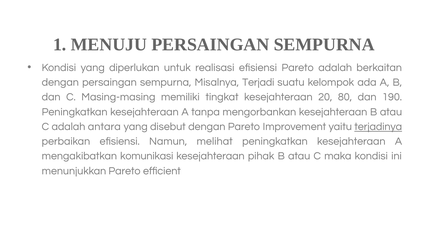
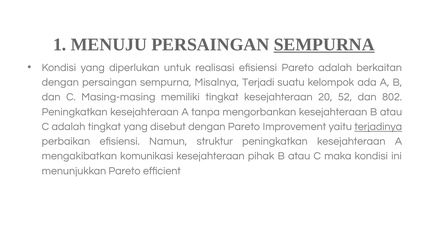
SEMPURNA underline: none -> present (324, 45)
80: 80 -> 52 (345, 97)
190: 190 -> 802 (392, 97)
adalah antara: antara -> tingkat (104, 126)
melihat: melihat -> struktur (215, 141)
